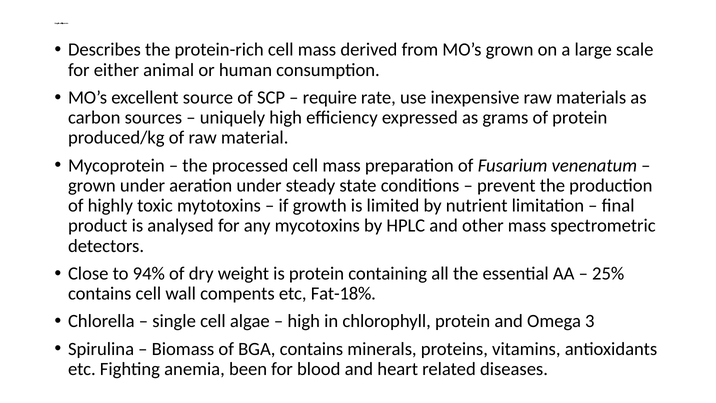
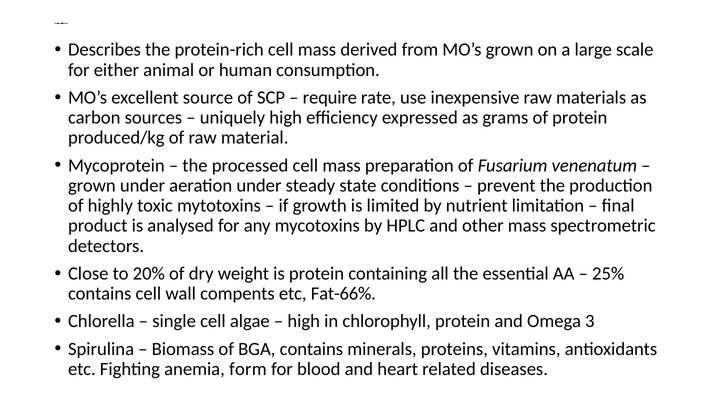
94%: 94% -> 20% (149, 273)
Fat-18%: Fat-18% -> Fat-66% (343, 293)
been: been -> form (248, 369)
